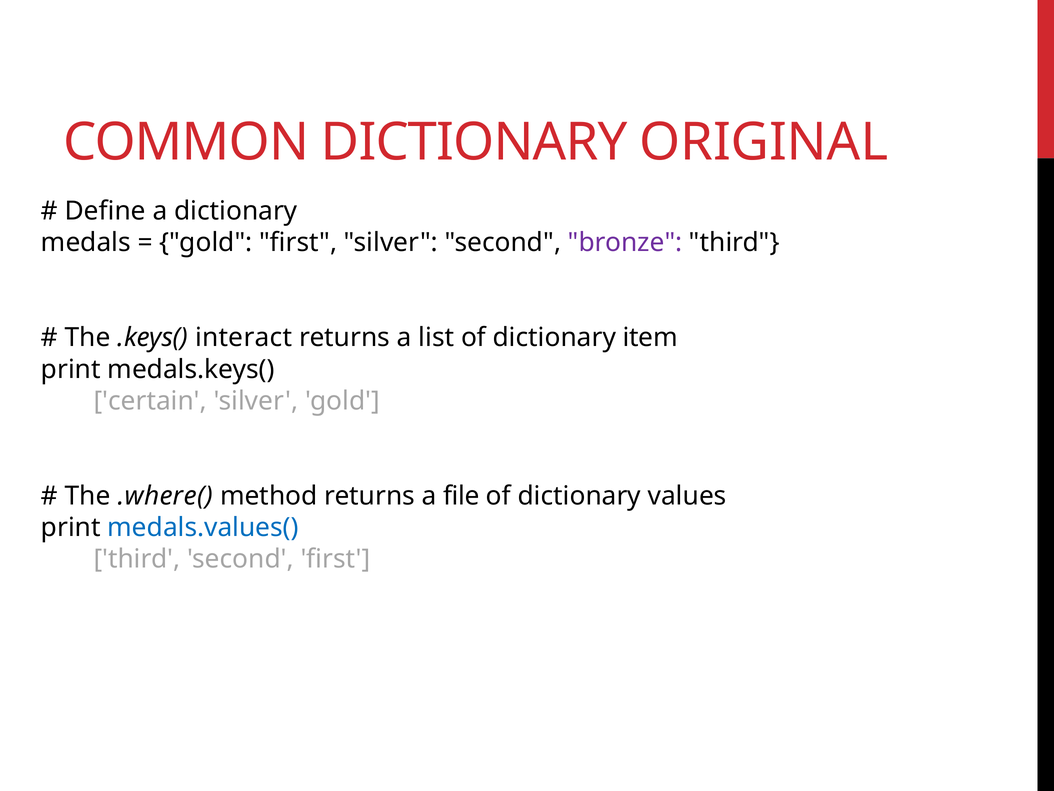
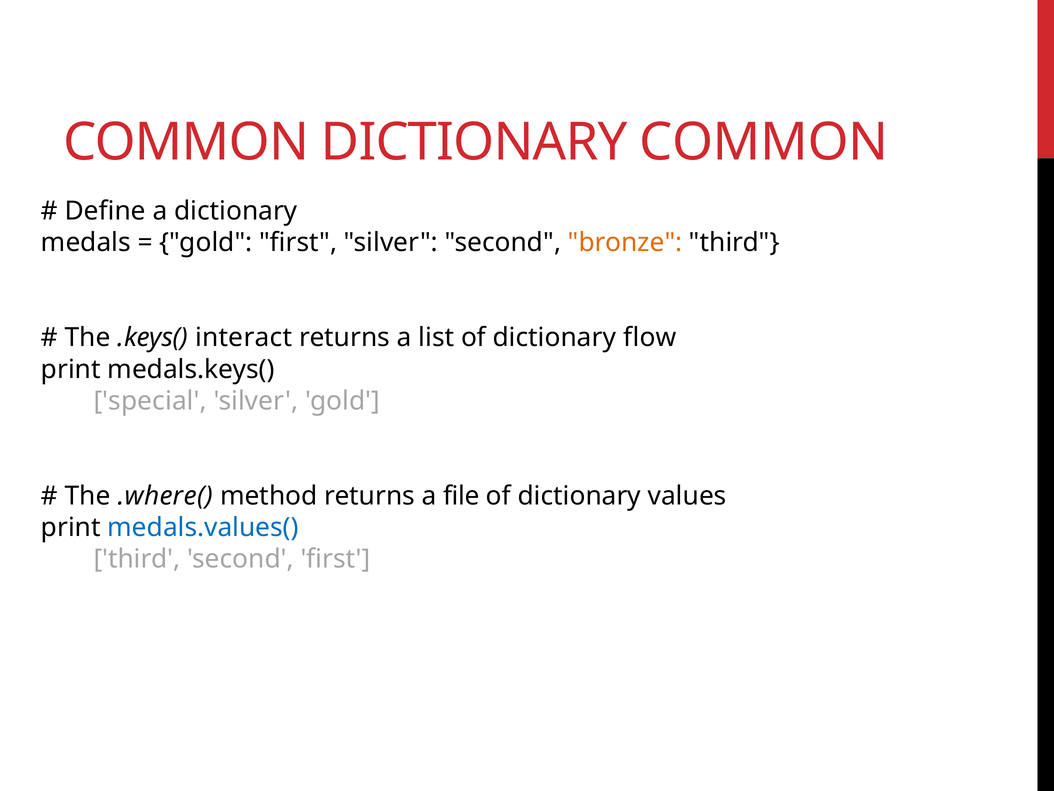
DICTIONARY ORIGINAL: ORIGINAL -> COMMON (764, 142)
bronze colour: purple -> orange (625, 243)
item: item -> flow (650, 337)
certain: certain -> special (150, 401)
